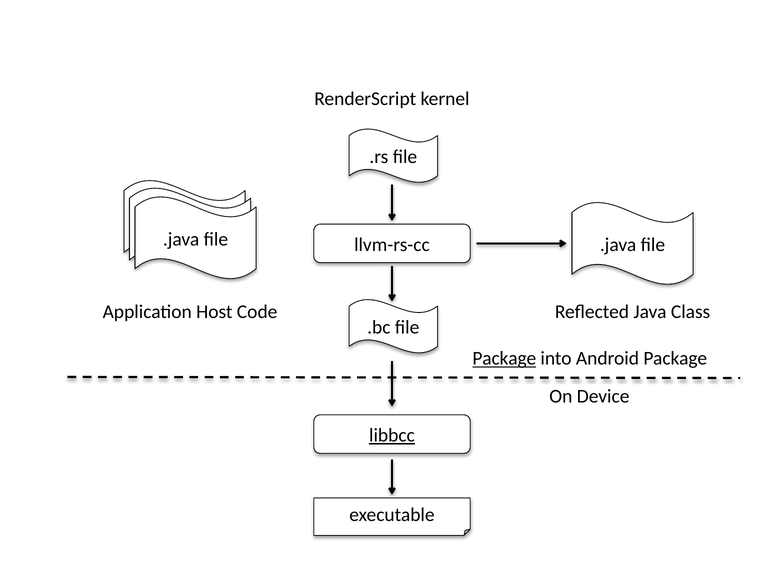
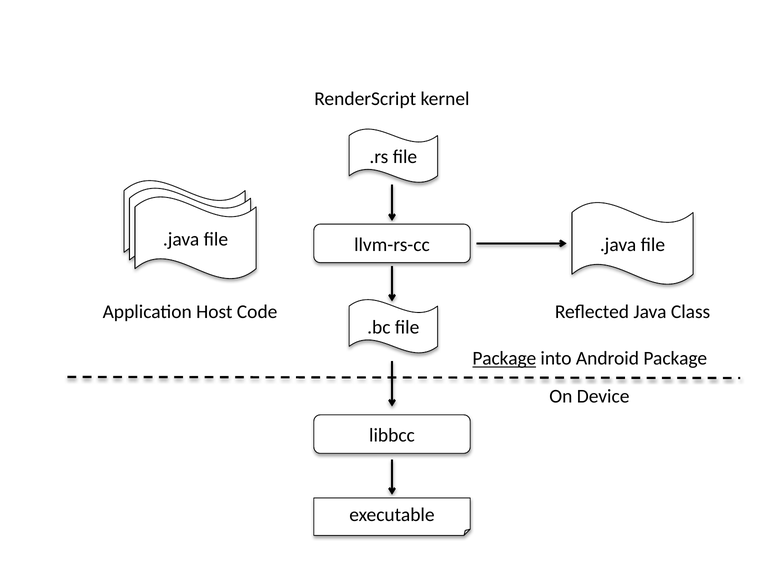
libbcc underline: present -> none (392, 436)
